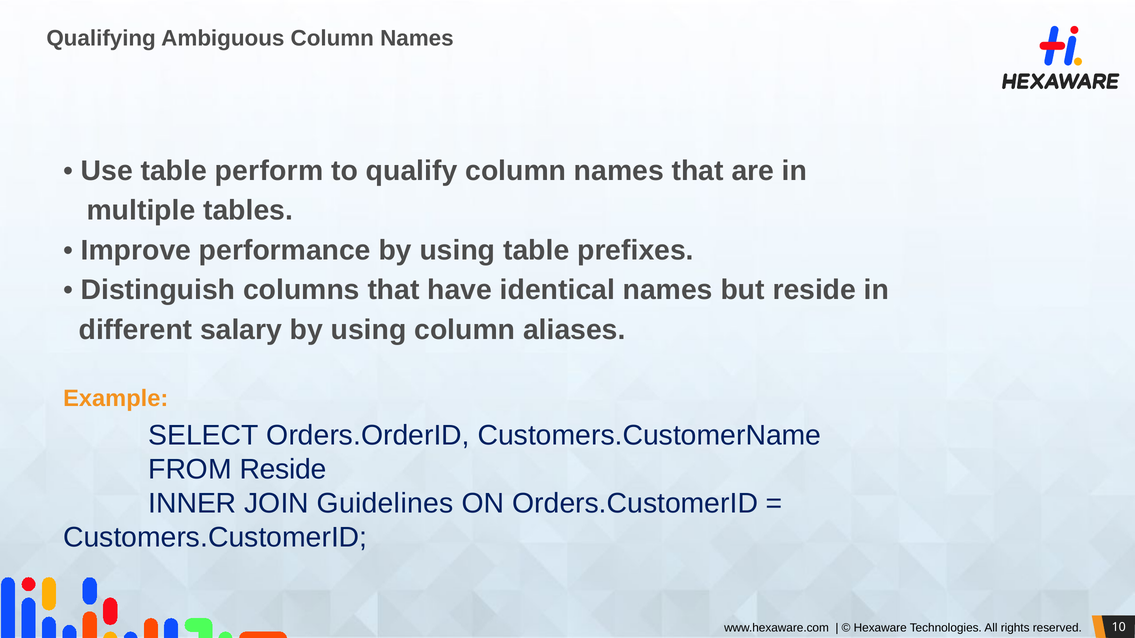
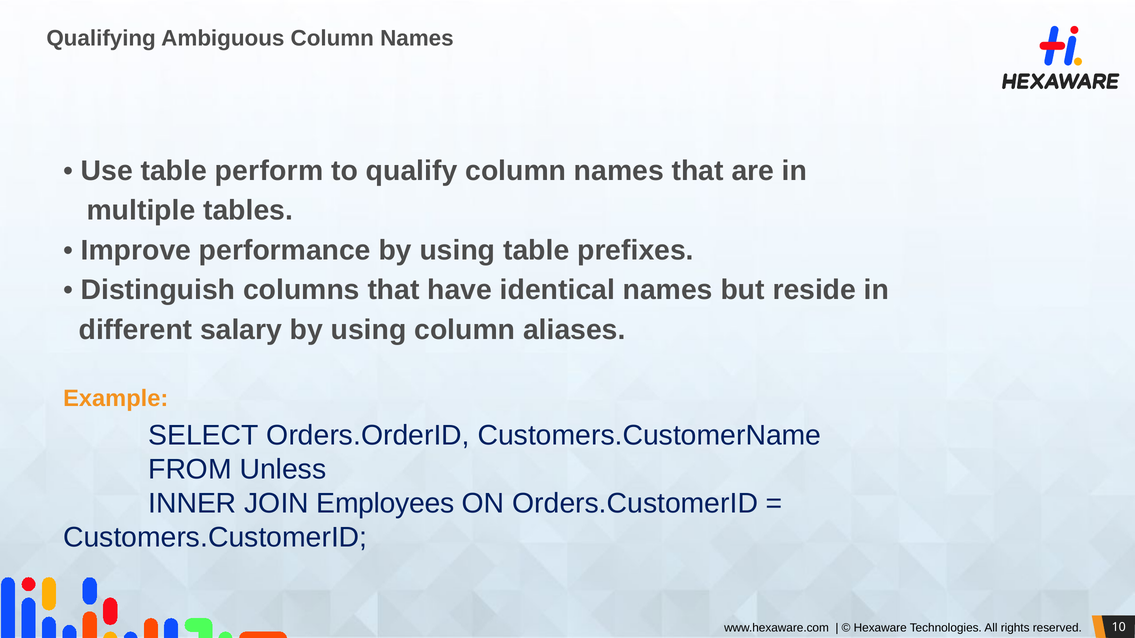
FROM Reside: Reside -> Unless (283, 470)
Guidelines: Guidelines -> Employees (385, 504)
